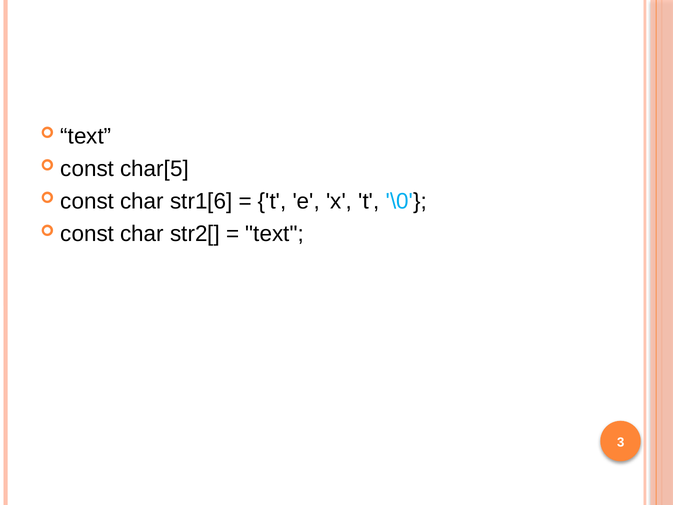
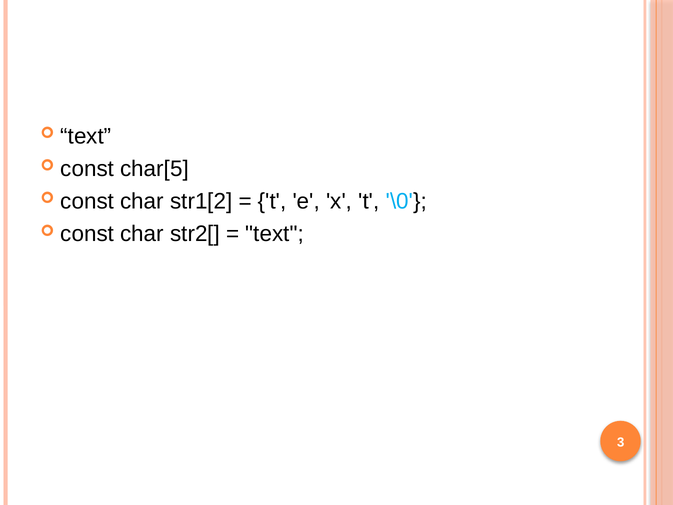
str1[6: str1[6 -> str1[2 (201, 201)
